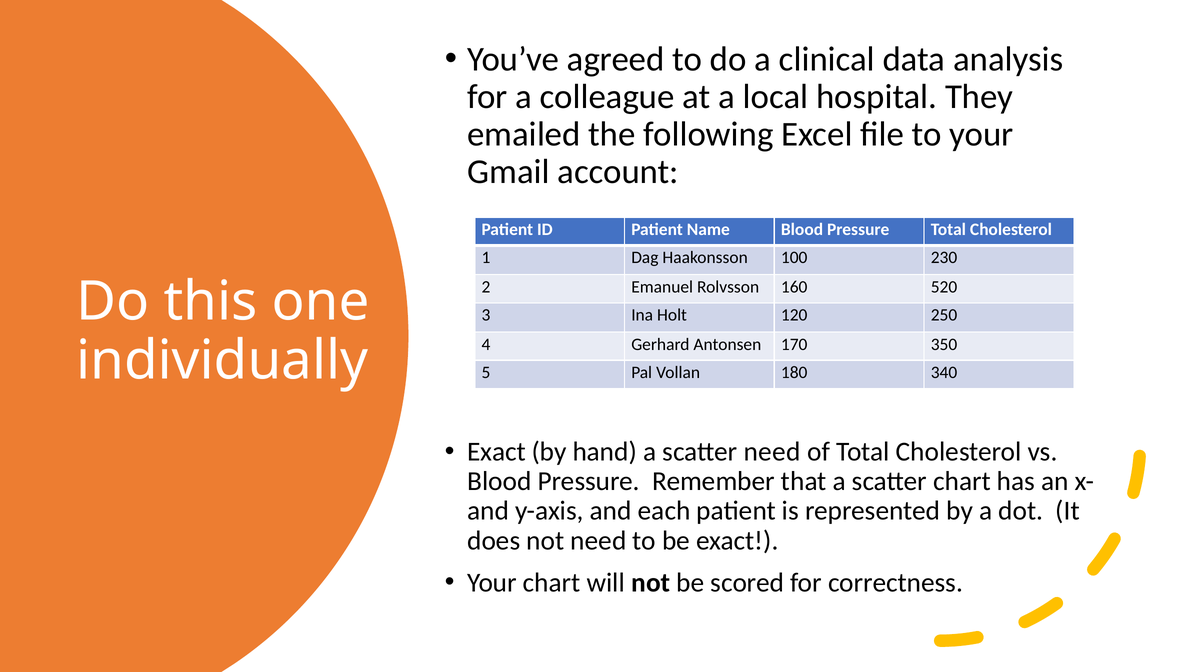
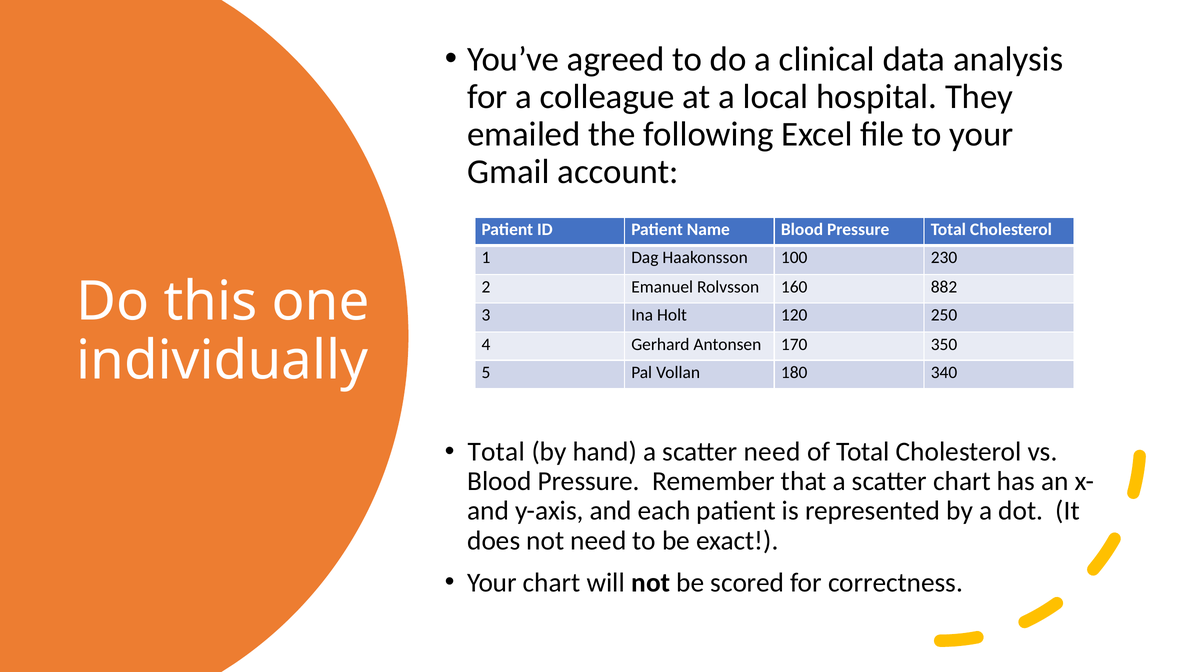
520: 520 -> 882 (944, 287)
Exact: Exact -> Total (496, 452)
